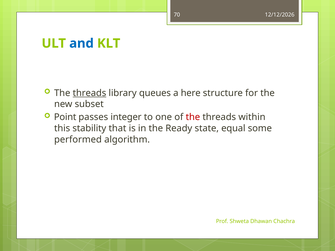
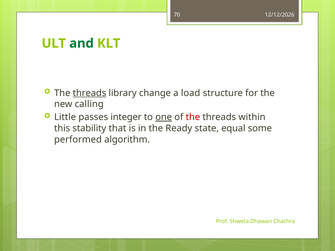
and colour: blue -> green (81, 43)
queues: queues -> change (155, 93)
here: here -> load (191, 93)
subset: subset -> calling (89, 104)
Point: Point -> Little (65, 117)
one underline: none -> present (164, 117)
